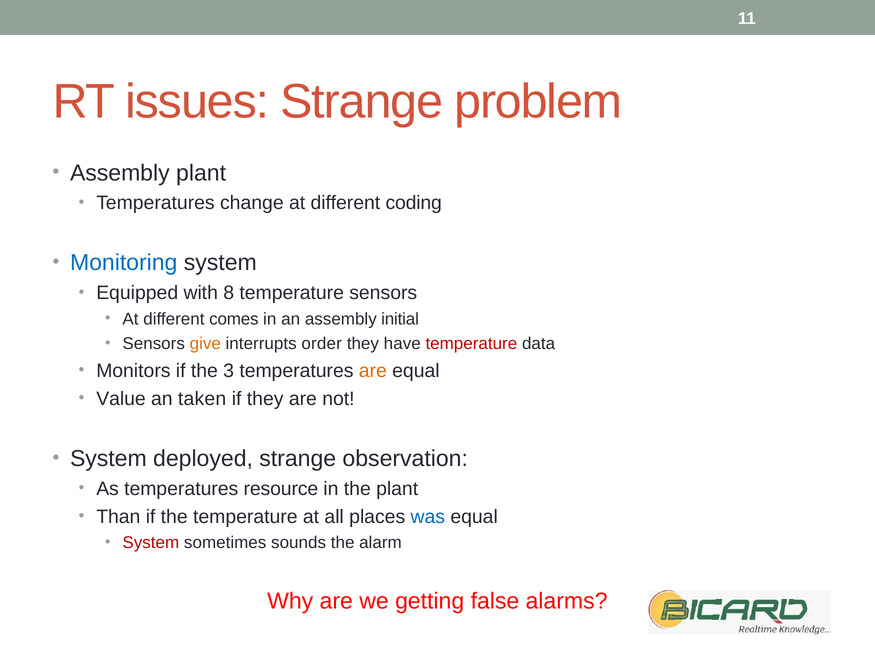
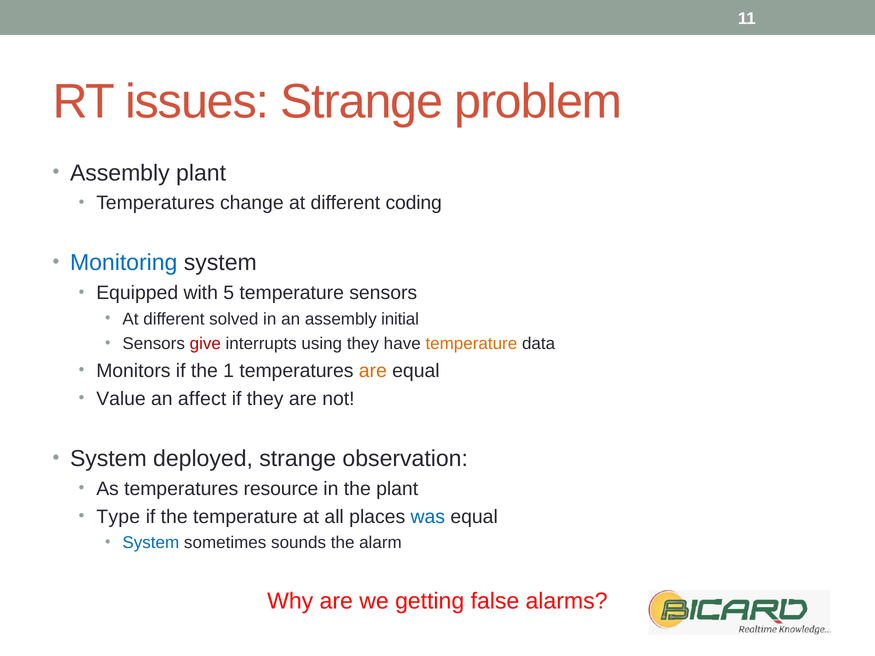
8: 8 -> 5 (229, 293)
comes: comes -> solved (234, 319)
give colour: orange -> red (205, 344)
order: order -> using (322, 344)
temperature colour: red -> orange (471, 344)
3: 3 -> 1 (229, 371)
taken: taken -> affect (202, 399)
Than: Than -> Type (118, 517)
System colour: red -> blue (151, 543)
